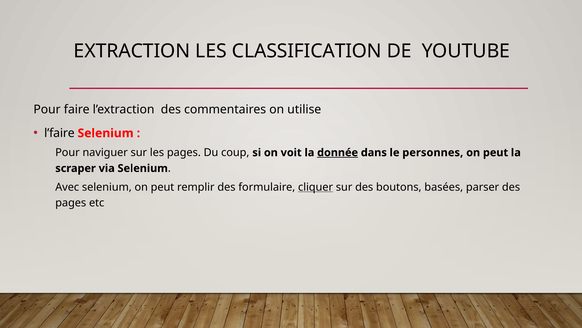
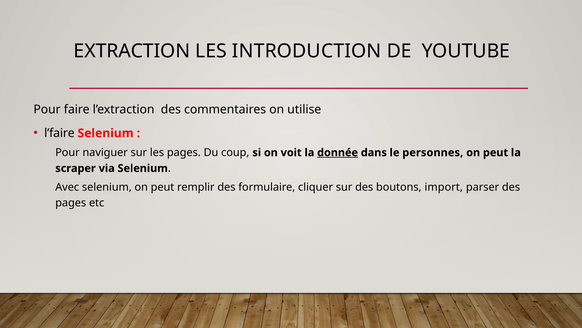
CLASSIFICATION: CLASSIFICATION -> INTRODUCTION (307, 51)
cliquer underline: present -> none (316, 187)
basées: basées -> import (444, 187)
